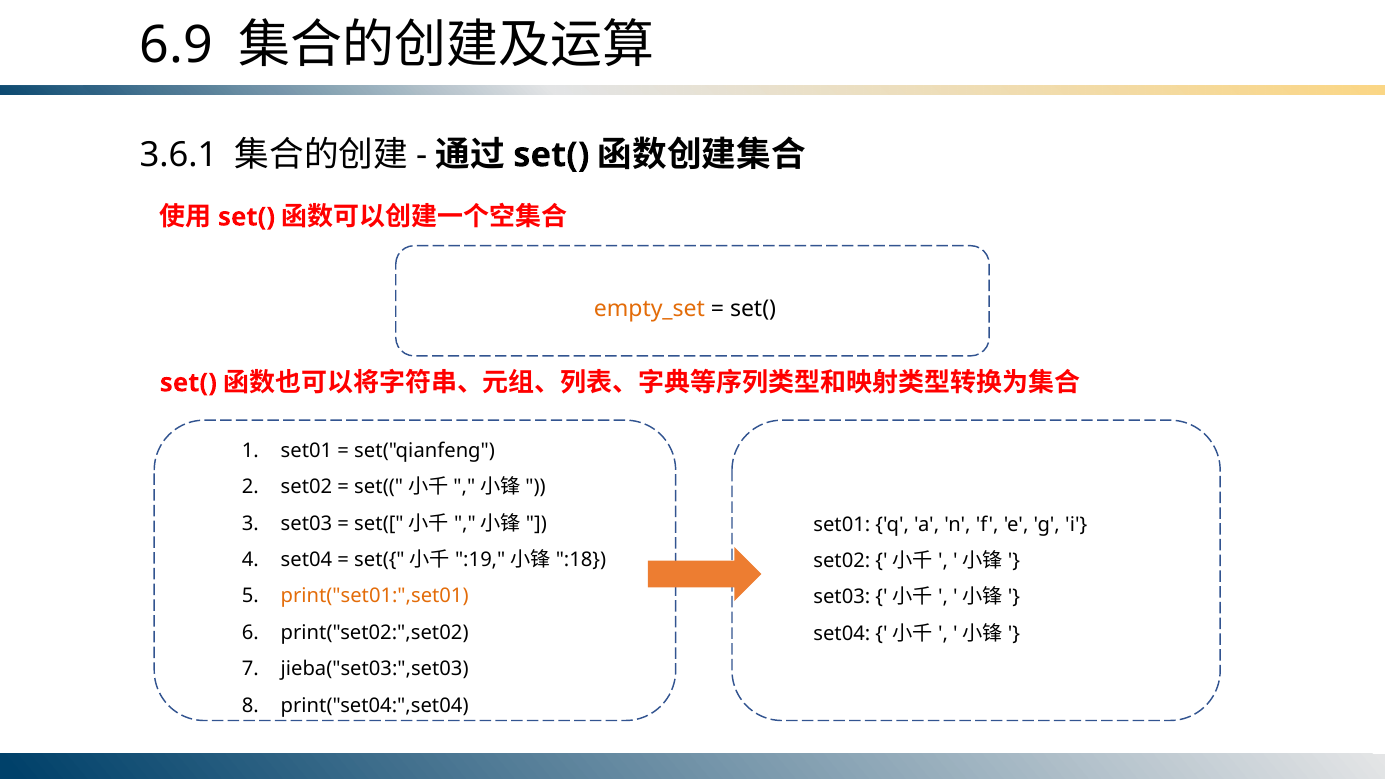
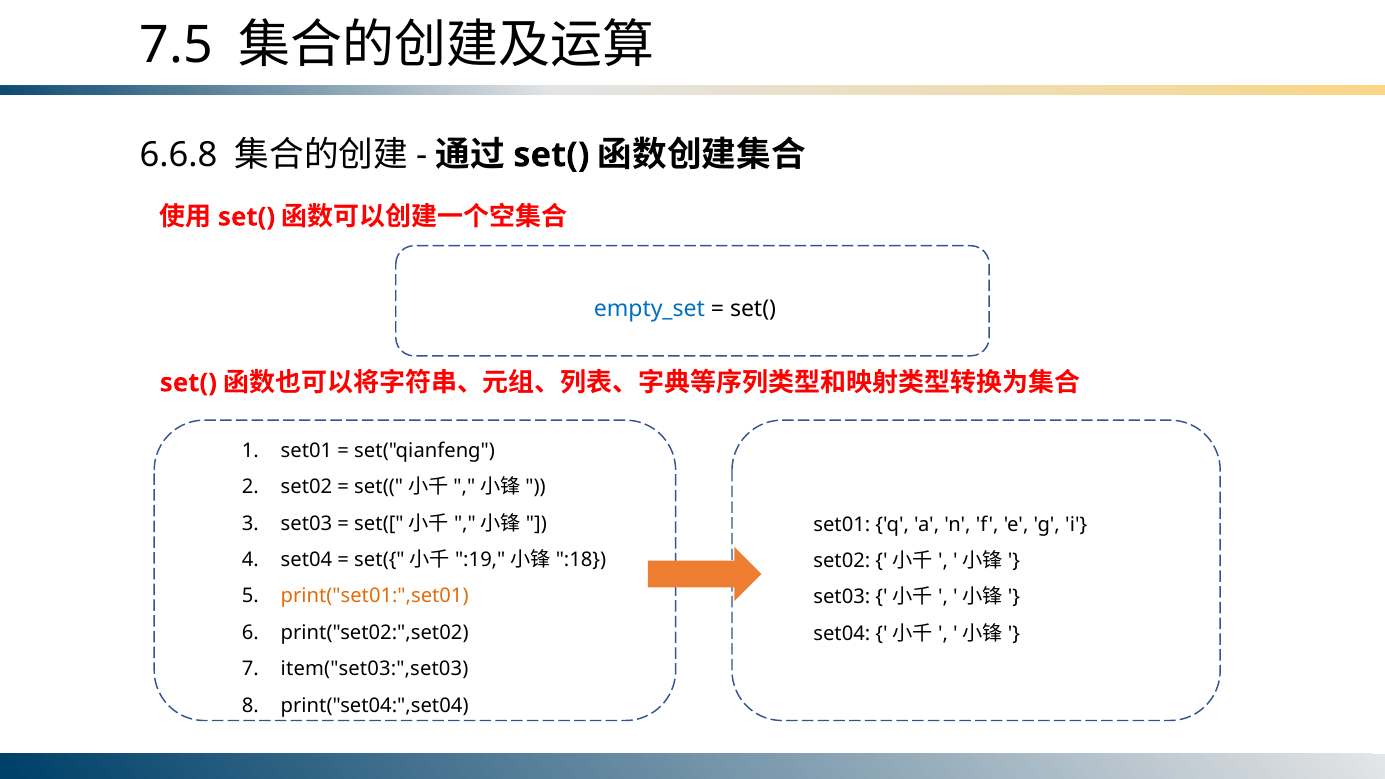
6.9: 6.9 -> 7.5 (176, 45)
3.6.1: 3.6.1 -> 6.6.8 (179, 155)
empty_set colour: orange -> blue (649, 309)
jieba("set03:",set03: jieba("set03:",set03 -> item("set03:",set03 (375, 669)
